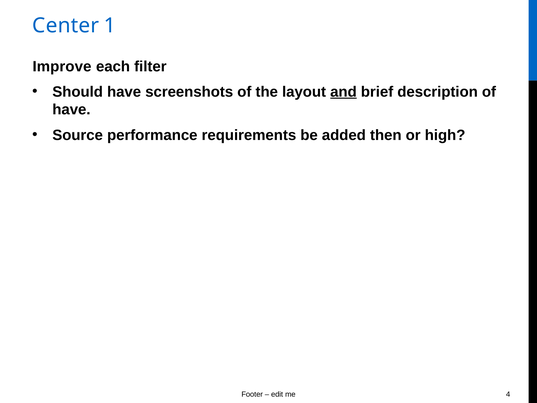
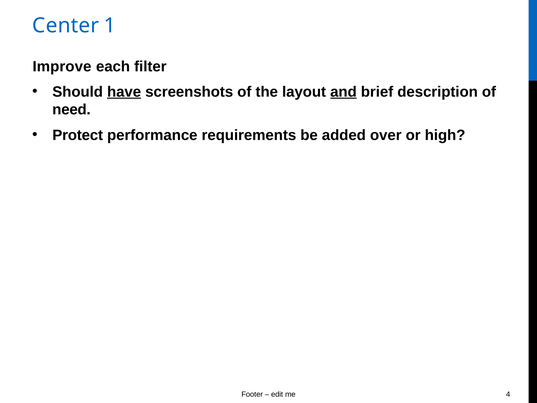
have underline: none -> present (124, 92)
have: have -> need (71, 110)
Source: Source -> Protect (78, 135)
then: then -> over (386, 135)
